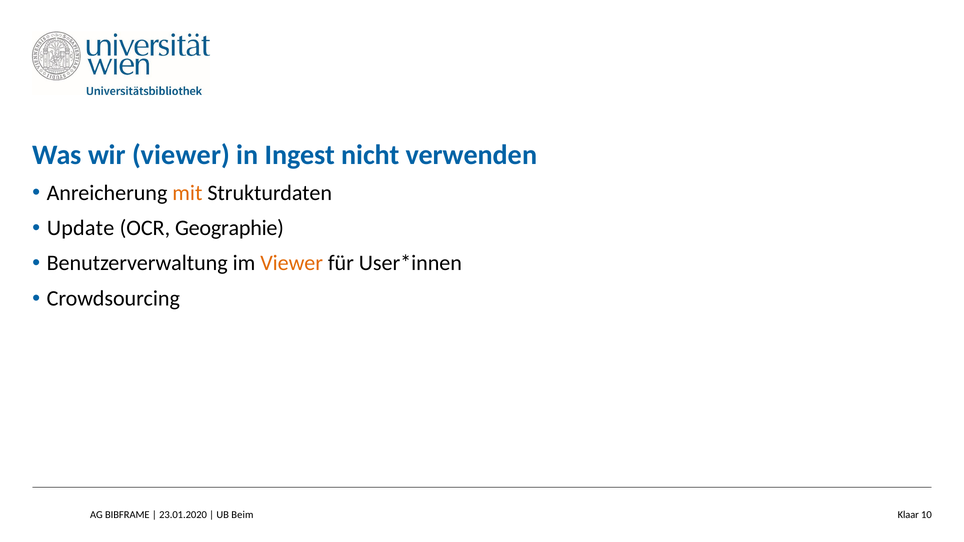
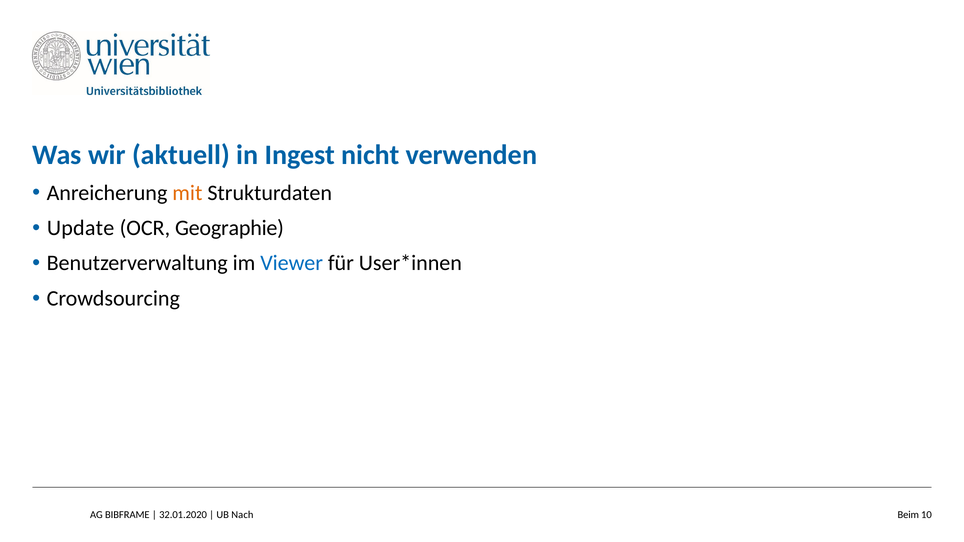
wir viewer: viewer -> aktuell (181, 155)
Viewer colour: orange -> blue (292, 263)
23.01.2020: 23.01.2020 -> 32.01.2020 (183, 515)
Beim: Beim -> Nach (242, 515)
Klaar: Klaar -> Beim (908, 515)
